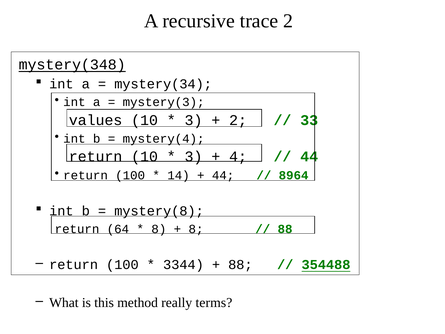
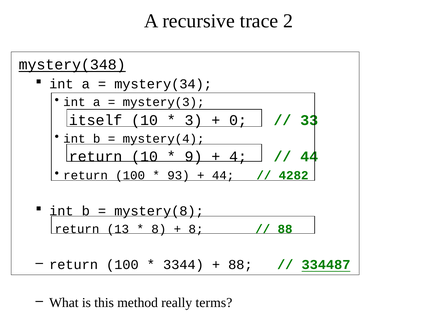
values: values -> itself (96, 120)
2: 2 -> 0 (238, 120)
3: 3 -> 9 (194, 157)
14: 14 -> 93 (178, 175)
8964: 8964 -> 4282 (294, 175)
64: 64 -> 13 (118, 229)
354488: 354488 -> 334487 (326, 265)
